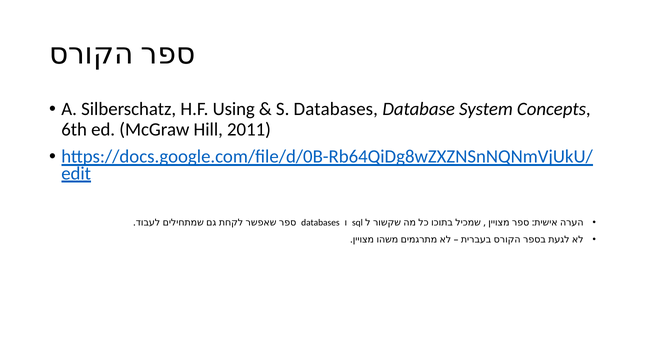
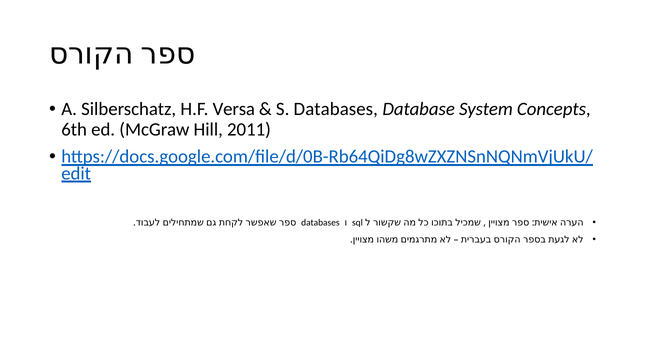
Using: Using -> Versa (234, 109)
